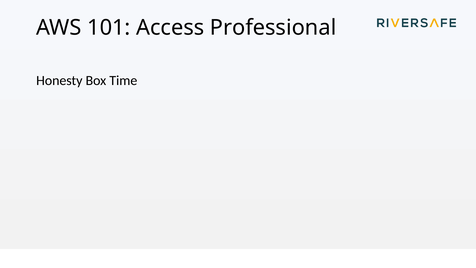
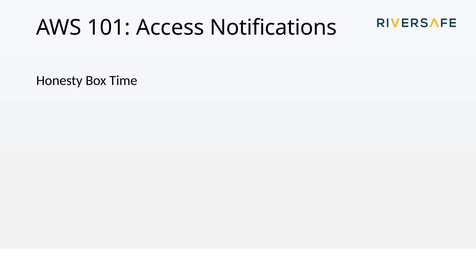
Professional: Professional -> Notifications (273, 28)
